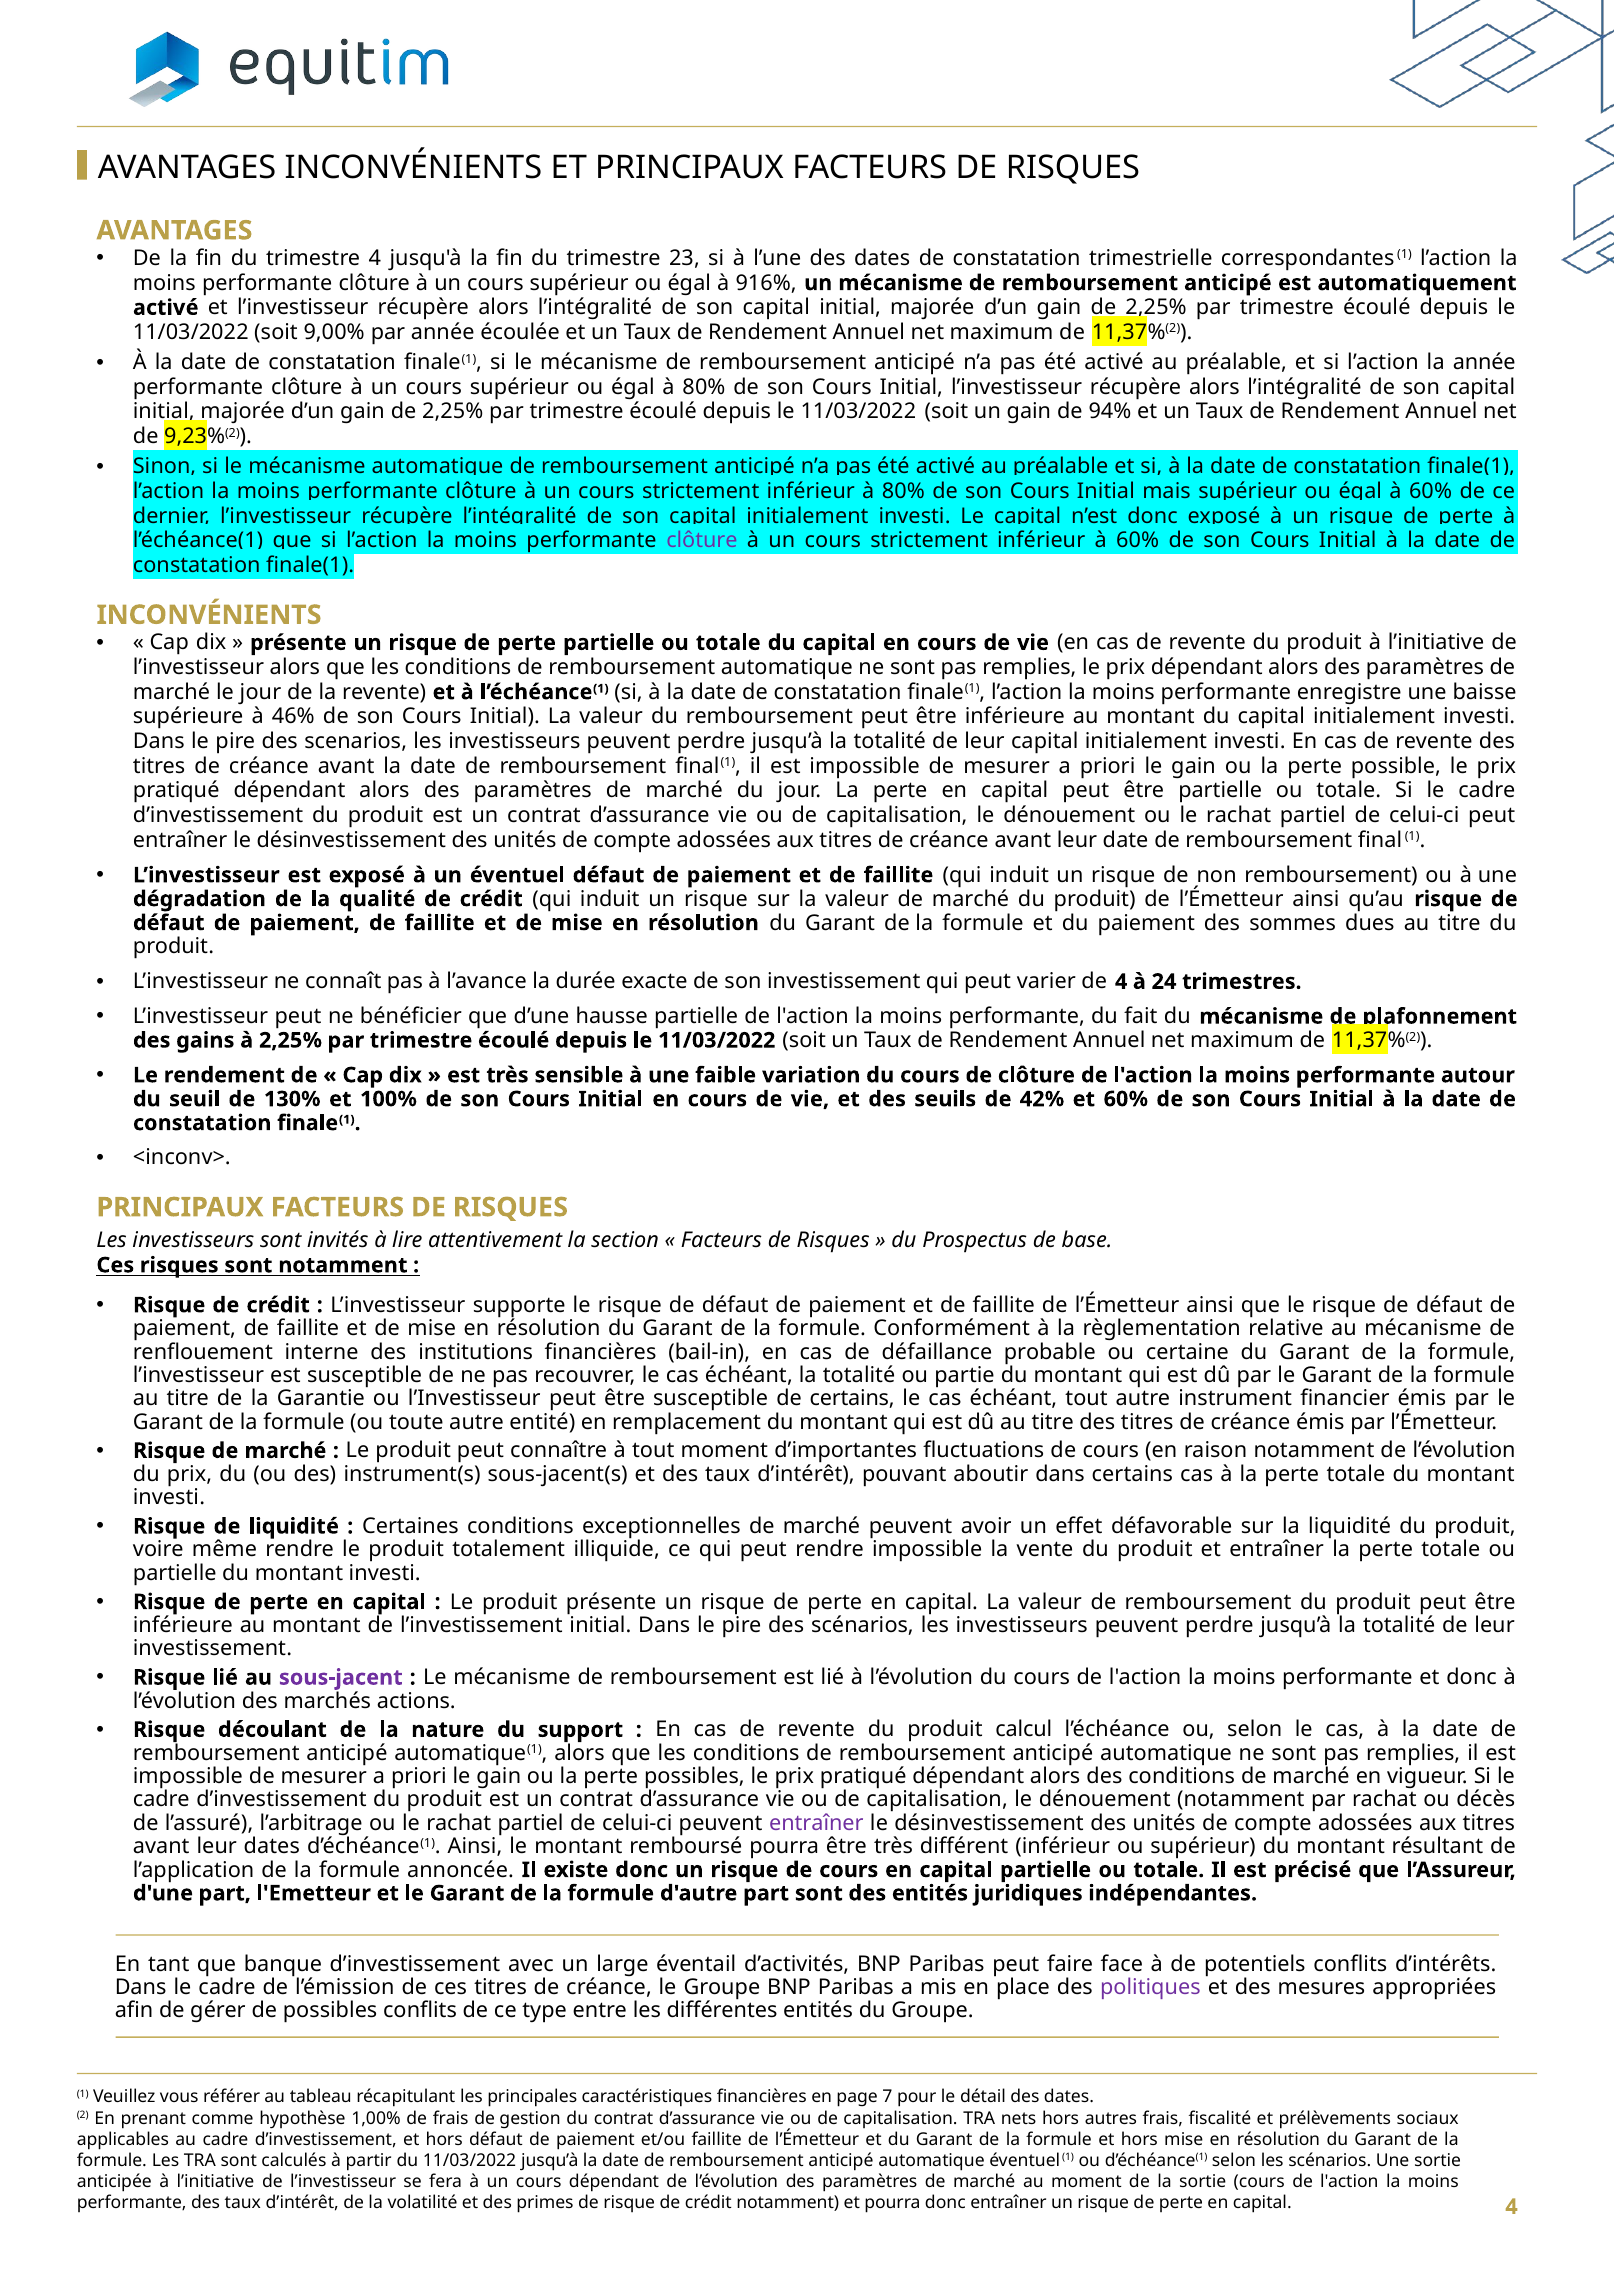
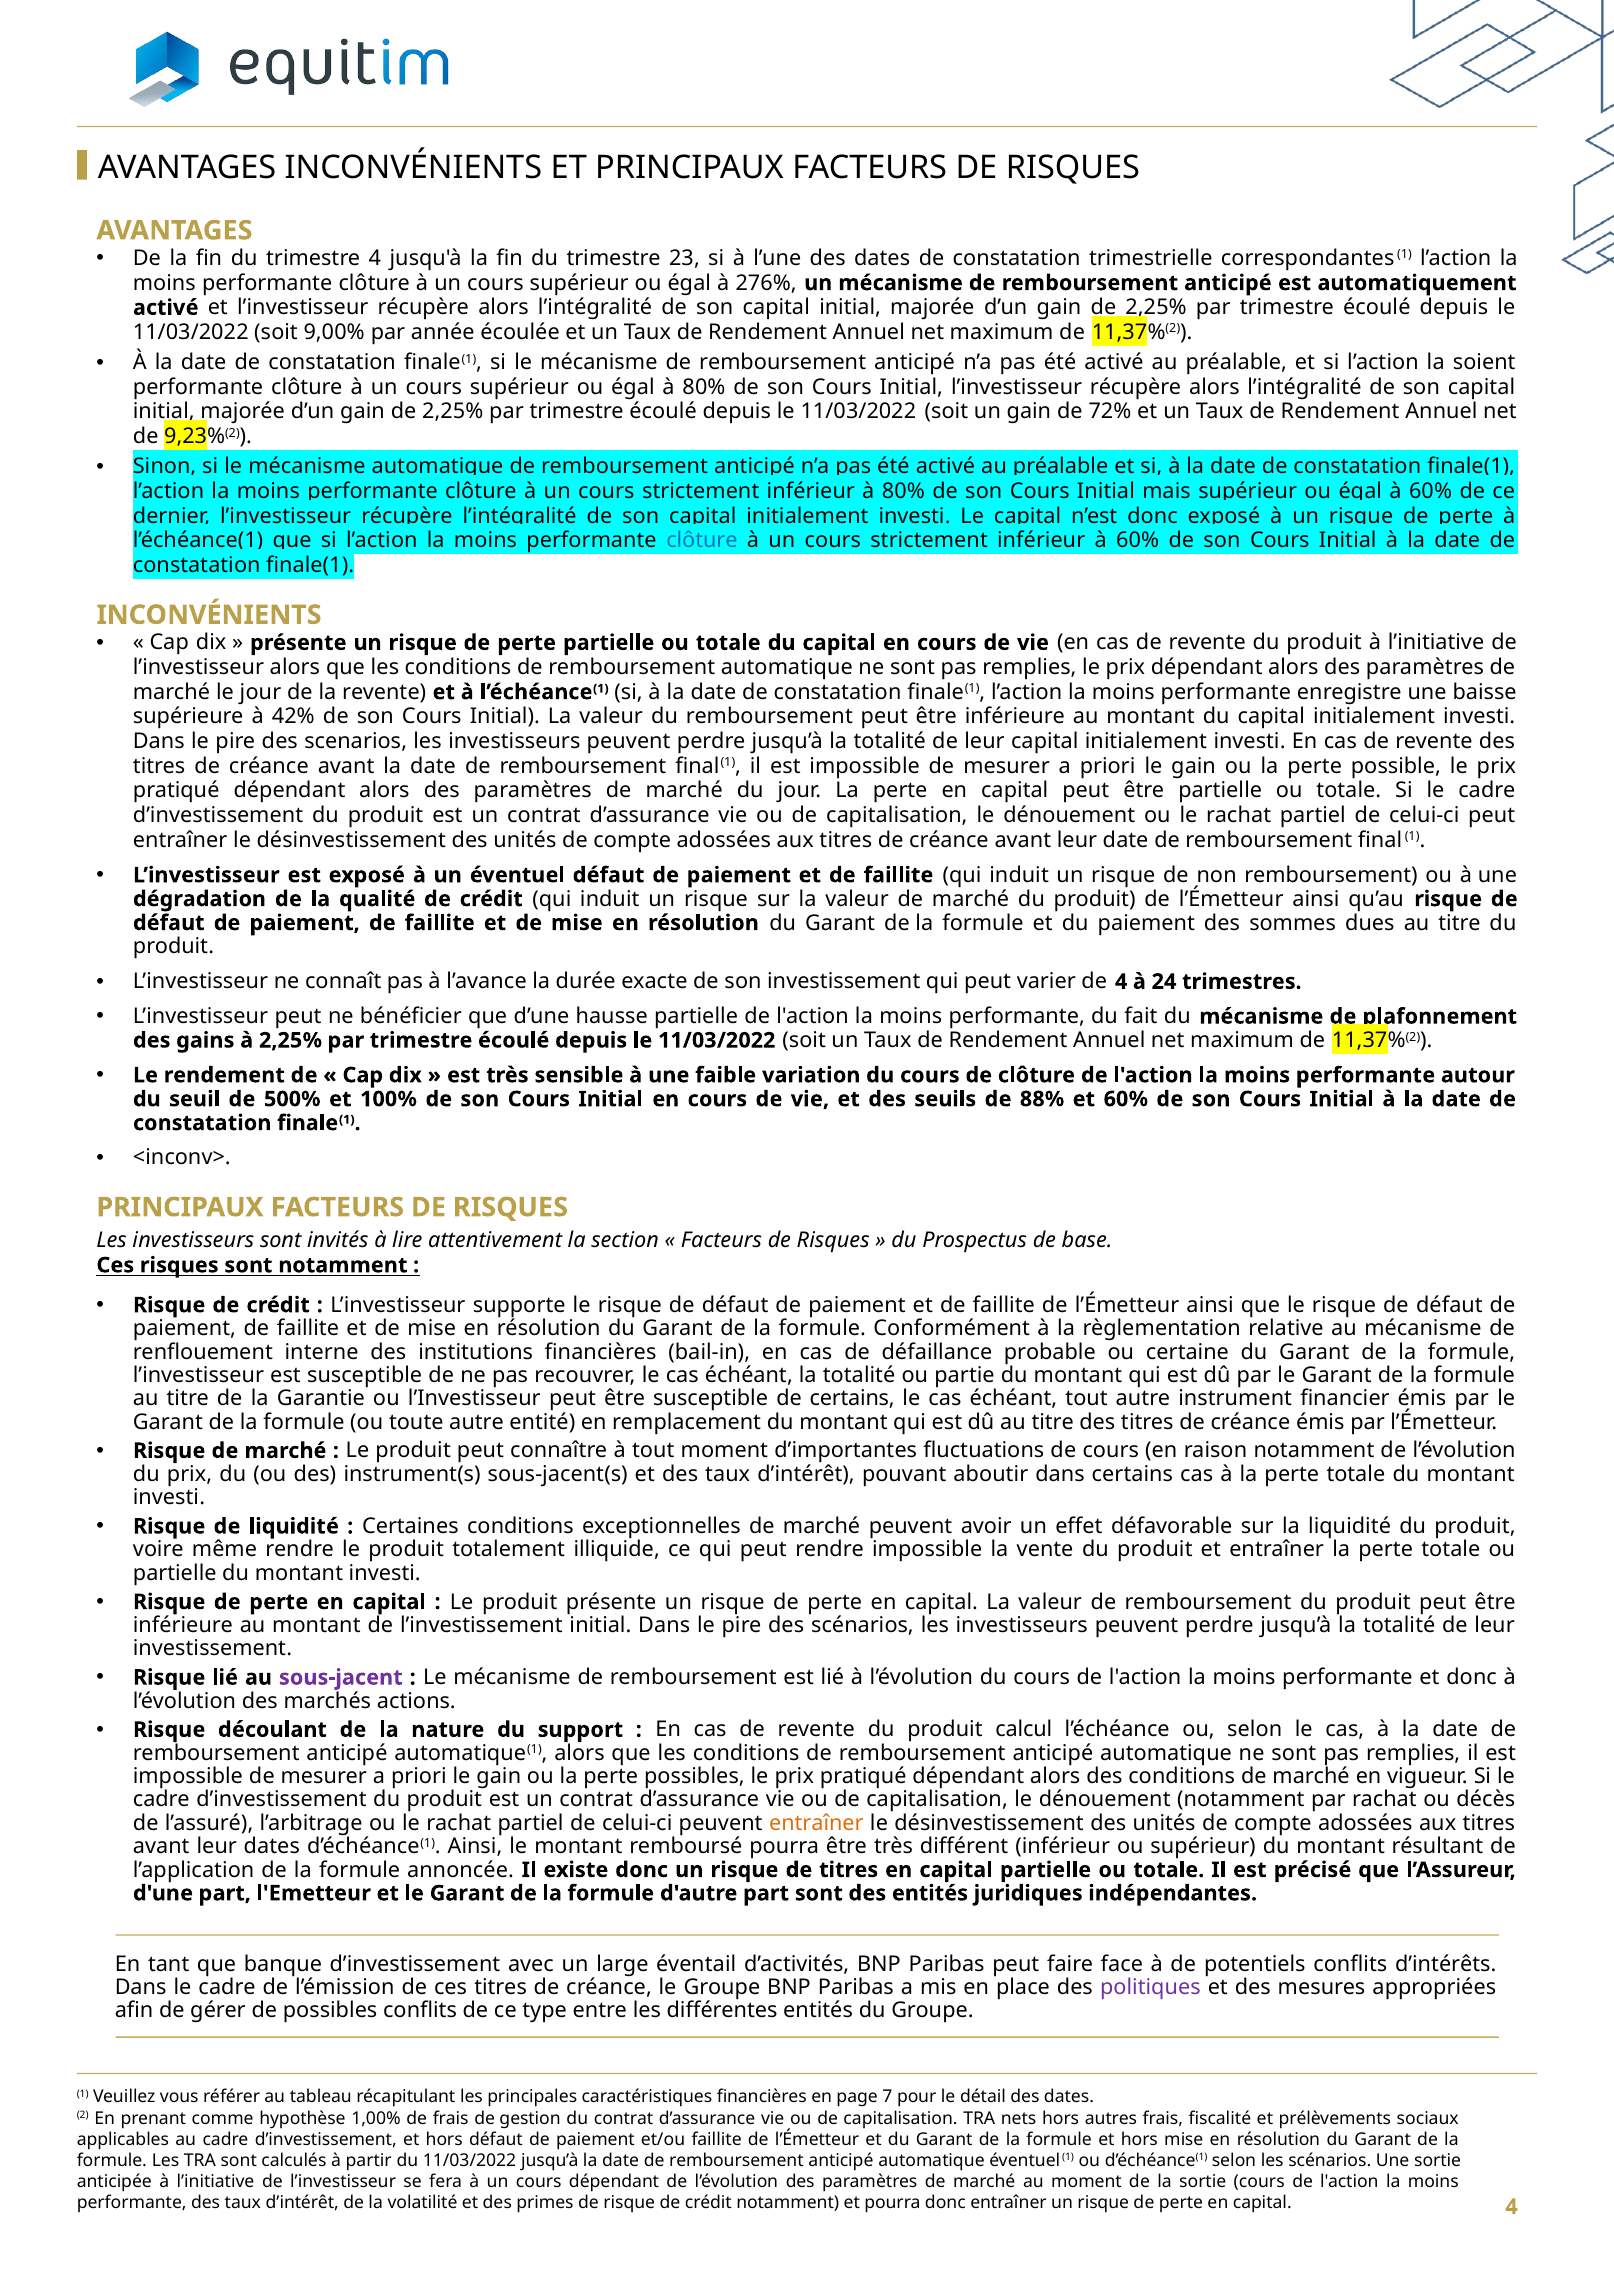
916%: 916% -> 276% (766, 283)
la année: année -> soient (1484, 362)
94%: 94% -> 72% (1110, 412)
clôture colour: purple -> blue (702, 541)
46%: 46% -> 42% (293, 717)
130%: 130% -> 500% (292, 1099)
42%: 42% -> 88% (1042, 1099)
entraîner colour: purple -> orange (816, 1823)
risque de cours: cours -> titres (849, 1870)
